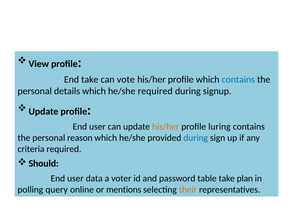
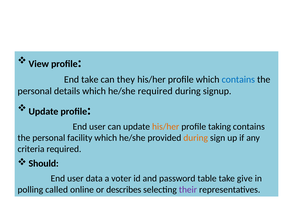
vote: vote -> they (126, 79)
luring: luring -> taking (220, 126)
reason: reason -> facility (80, 138)
during colour: blue -> orange (196, 138)
plan: plan -> give (245, 178)
query: query -> called (57, 189)
mentions: mentions -> describes (124, 189)
their colour: orange -> purple (188, 189)
